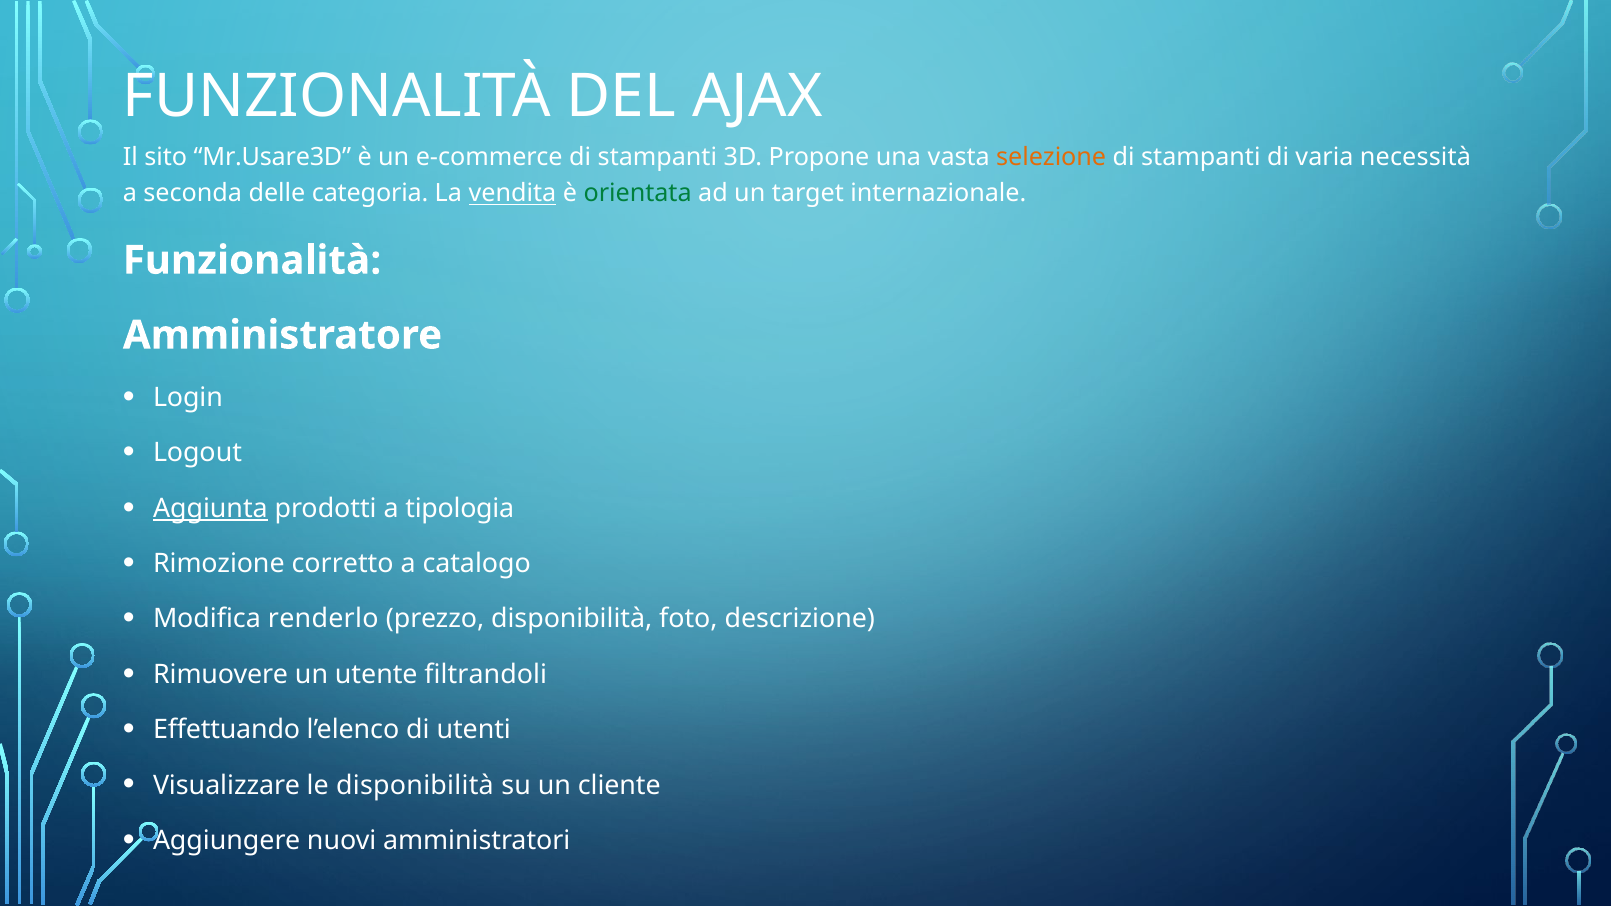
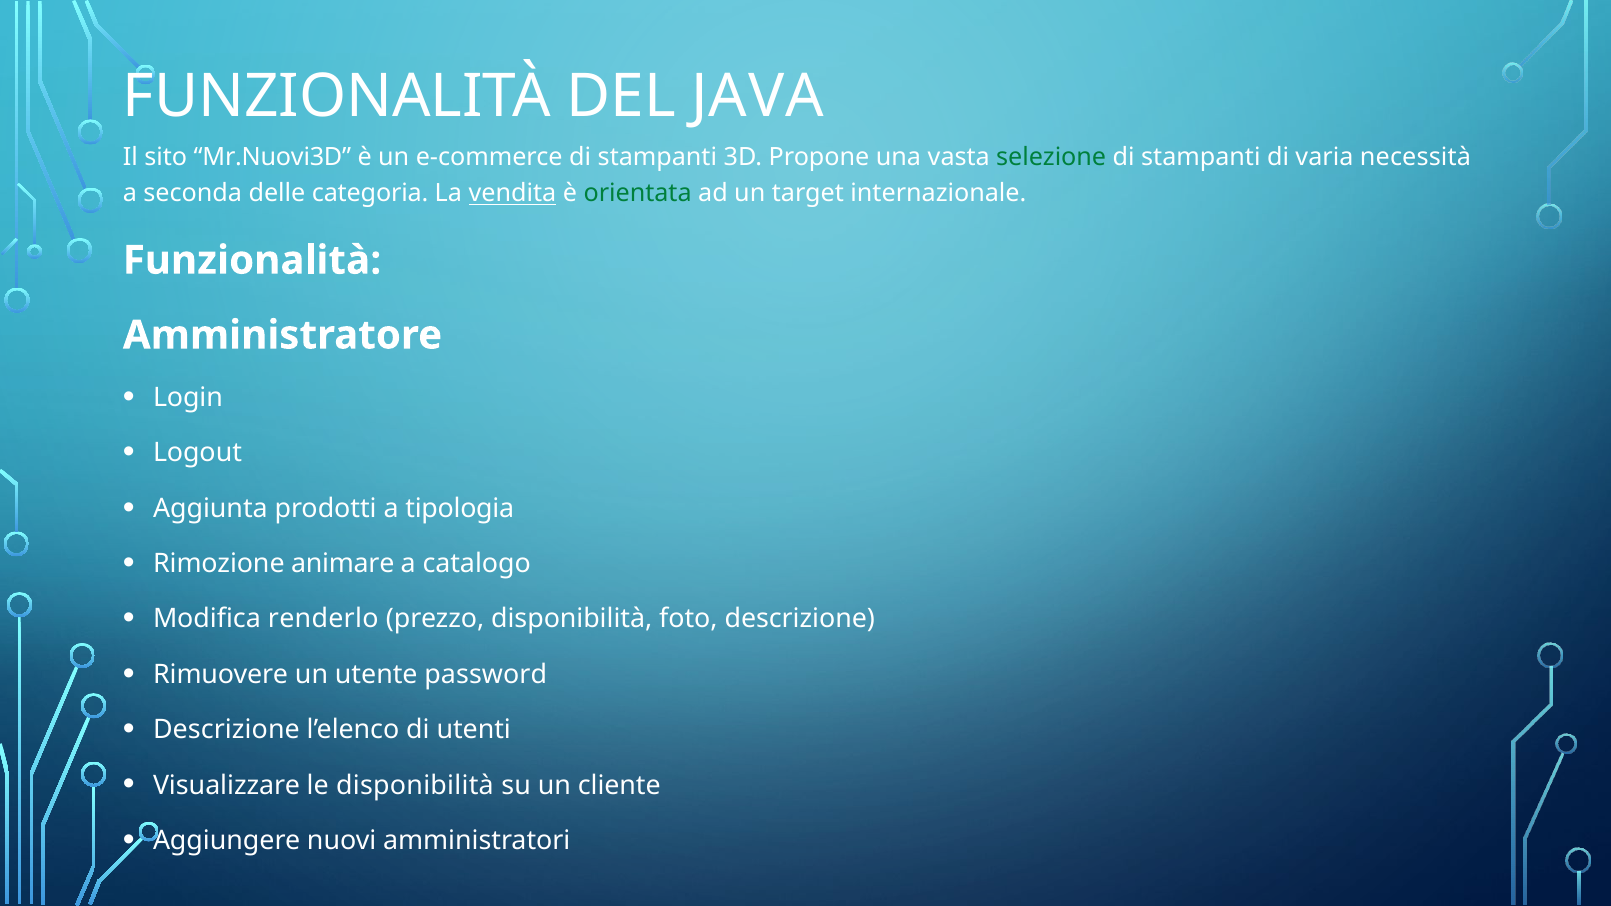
AJAX: AJAX -> JAVA (758, 97)
Mr.Usare3D: Mr.Usare3D -> Mr.Nuovi3D (272, 157)
selezione colour: orange -> green (1051, 157)
Aggiunta underline: present -> none (210, 509)
corretto: corretto -> animare (343, 564)
filtrandoli: filtrandoli -> password (486, 675)
Effettuando: Effettuando -> Descrizione (226, 730)
